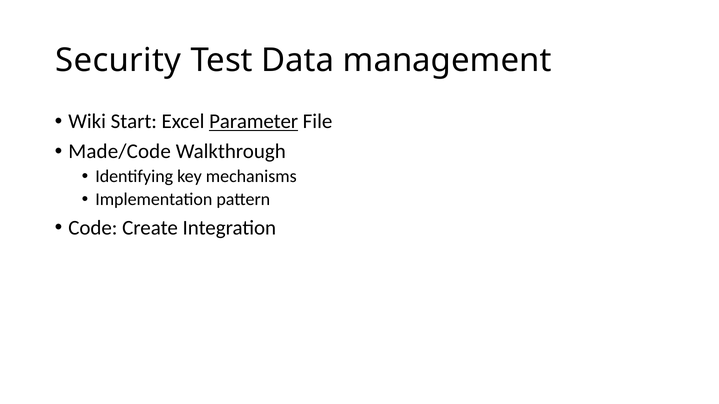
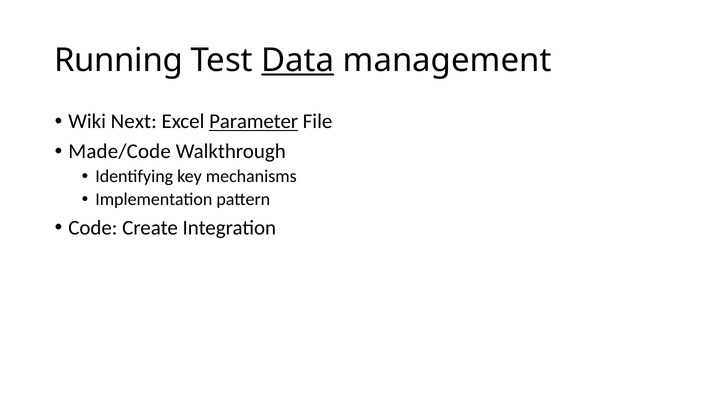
Security: Security -> Running (119, 60)
Data underline: none -> present (298, 60)
Start: Start -> Next (134, 122)
